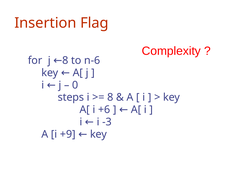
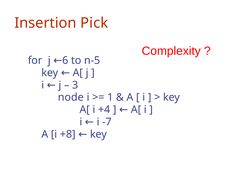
Flag: Flag -> Pick (94, 23)
j 8: 8 -> 6 (65, 60)
n-6: n-6 -> n-5 (92, 60)
0: 0 -> 3 (75, 85)
steps: steps -> node (71, 97)
8: 8 -> 1 (110, 97)
+6: +6 -> +4 (104, 110)
-3: -3 -> -7 (107, 122)
+9: +9 -> +8 (68, 134)
